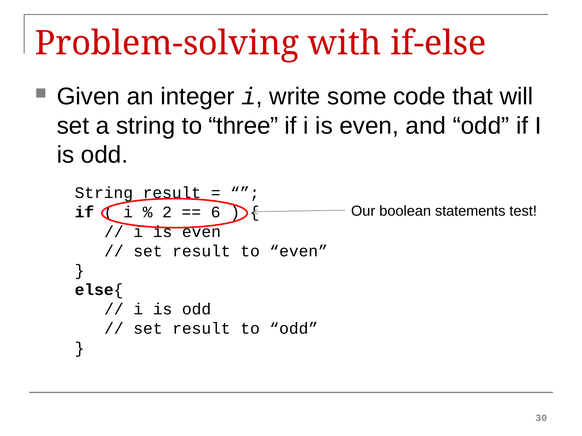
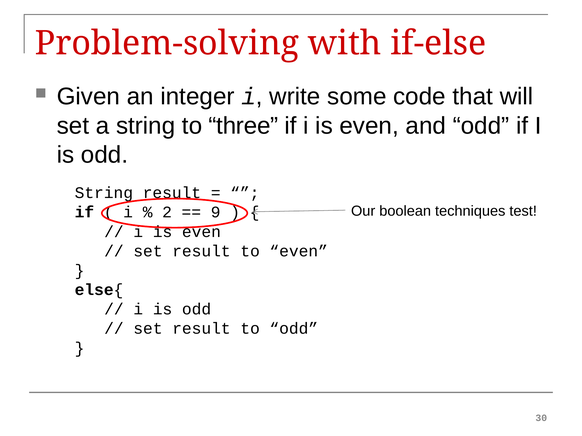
statements: statements -> techniques (470, 211)
6: 6 -> 9 (216, 213)
